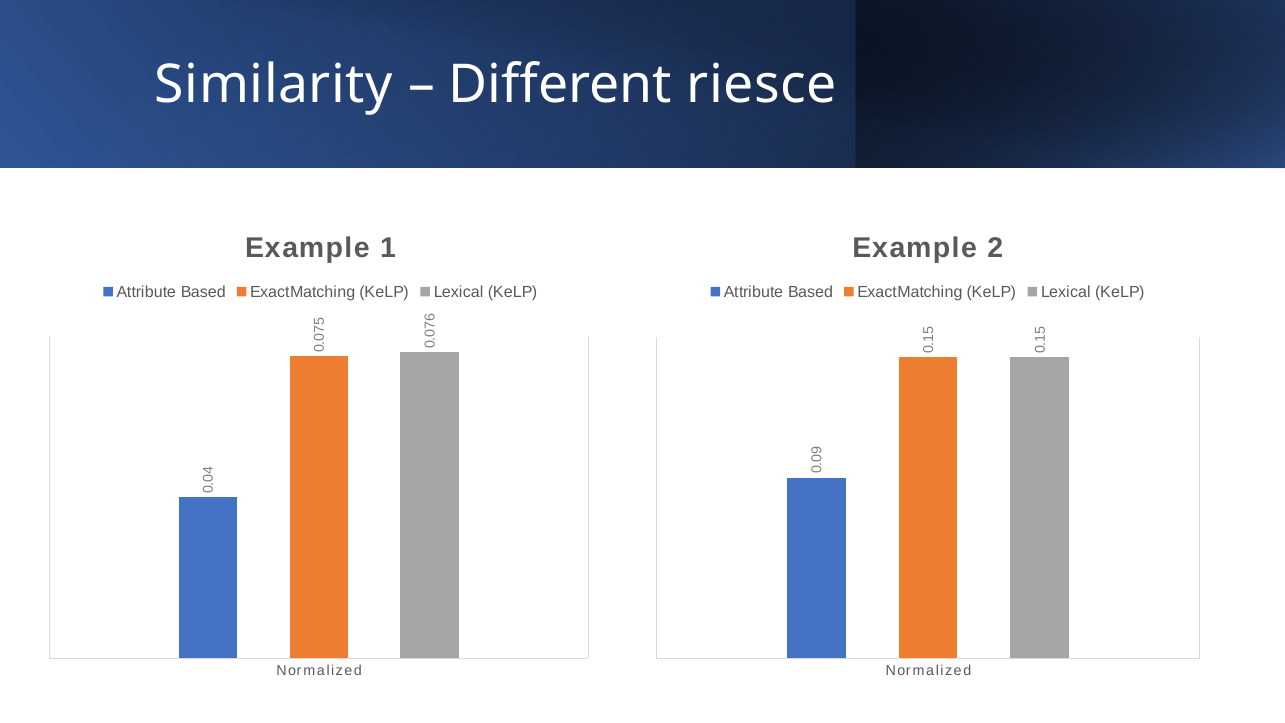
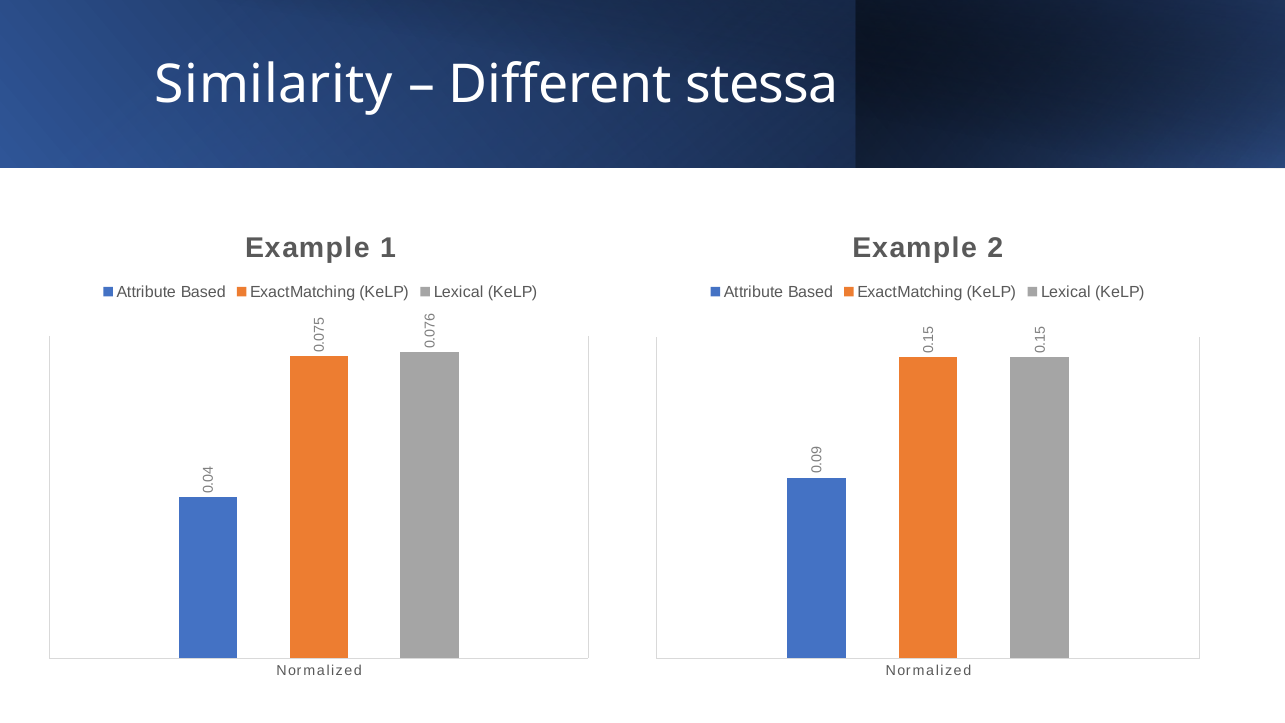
riesce: riesce -> stessa (762, 85)
